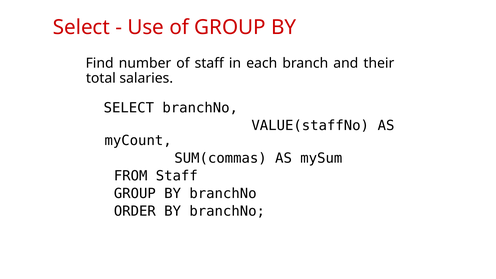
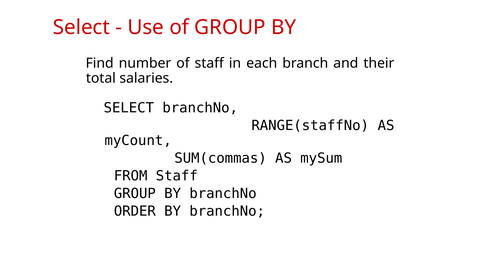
VALUE(staffNo: VALUE(staffNo -> RANGE(staffNo (310, 126)
